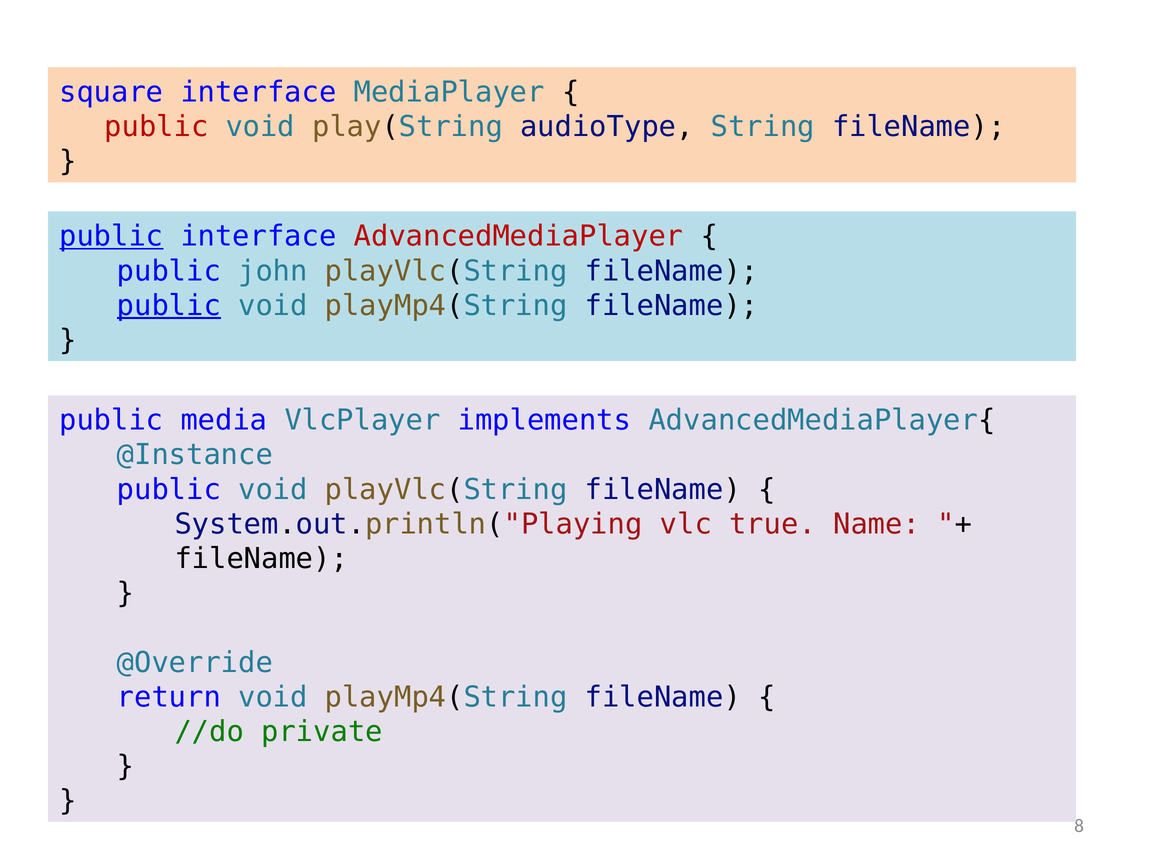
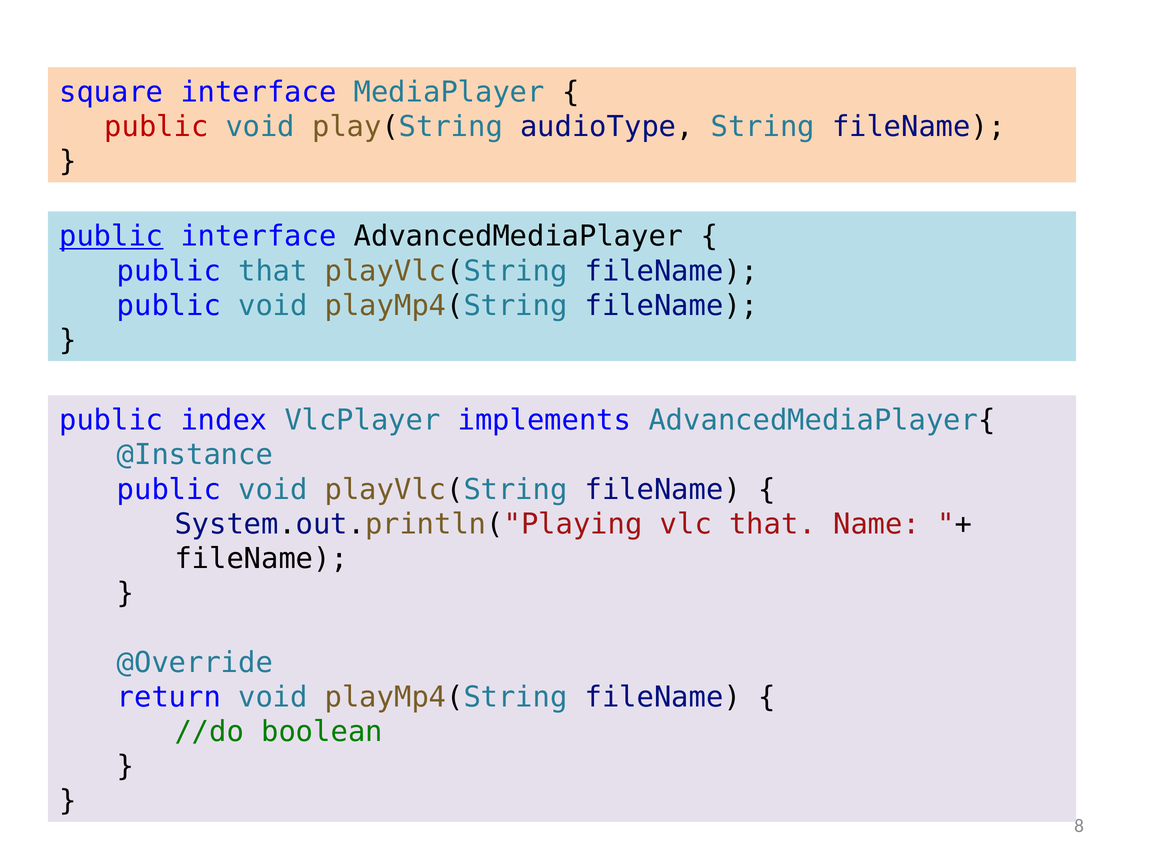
AdvancedMediaPlayer colour: red -> black (519, 236)
public john: john -> that (273, 271)
public underline: present -> none (169, 306)
media: media -> index (224, 420)
vlc true: true -> that (773, 524)
private: private -> boolean (322, 731)
